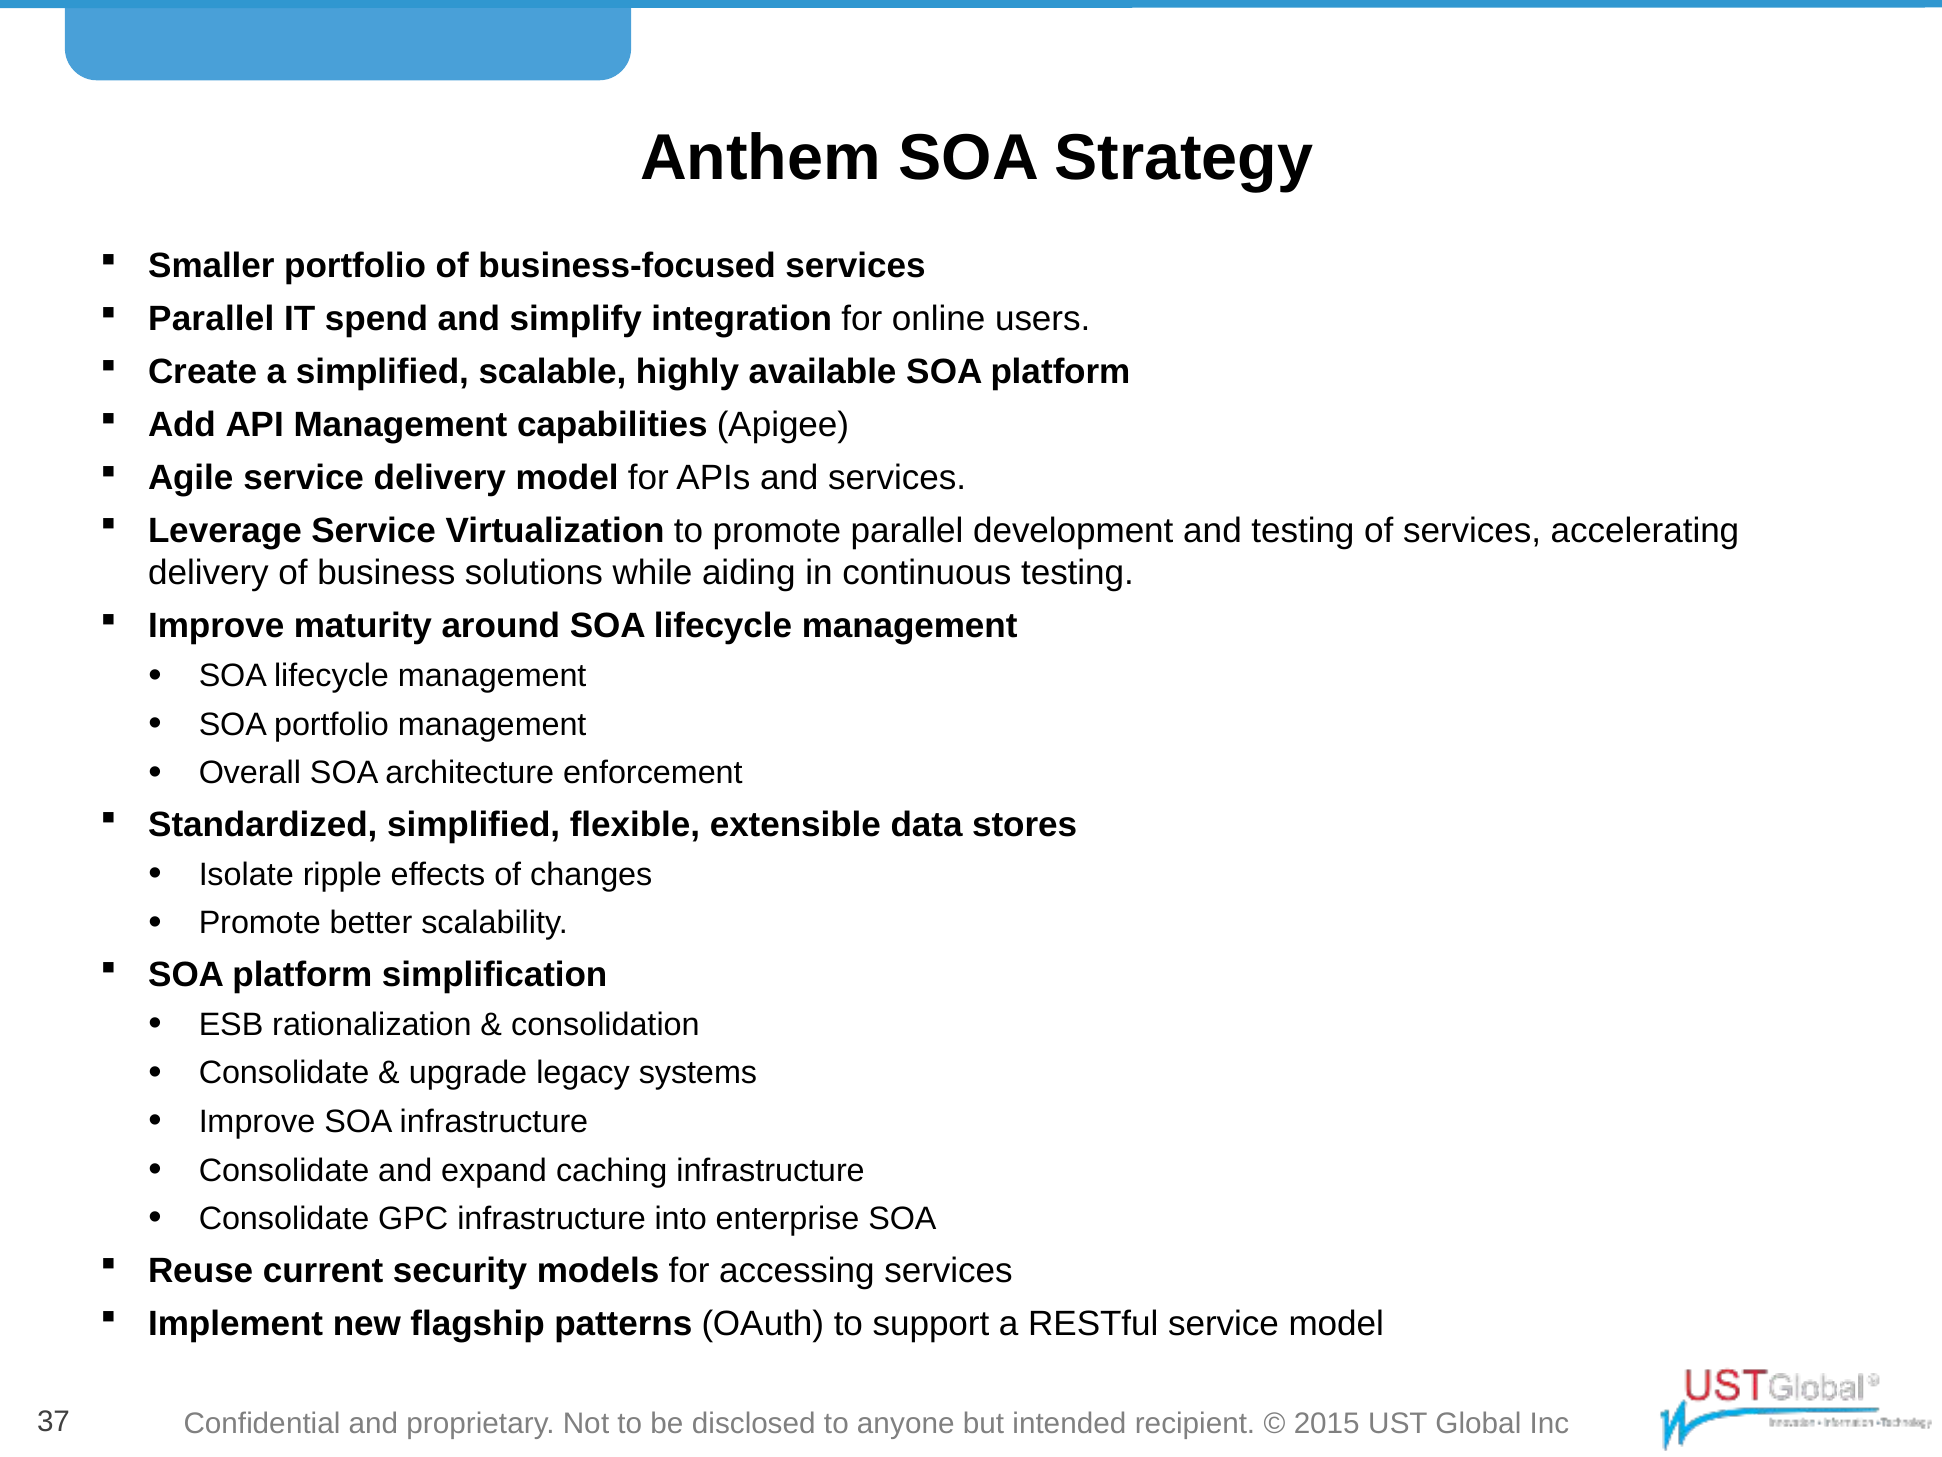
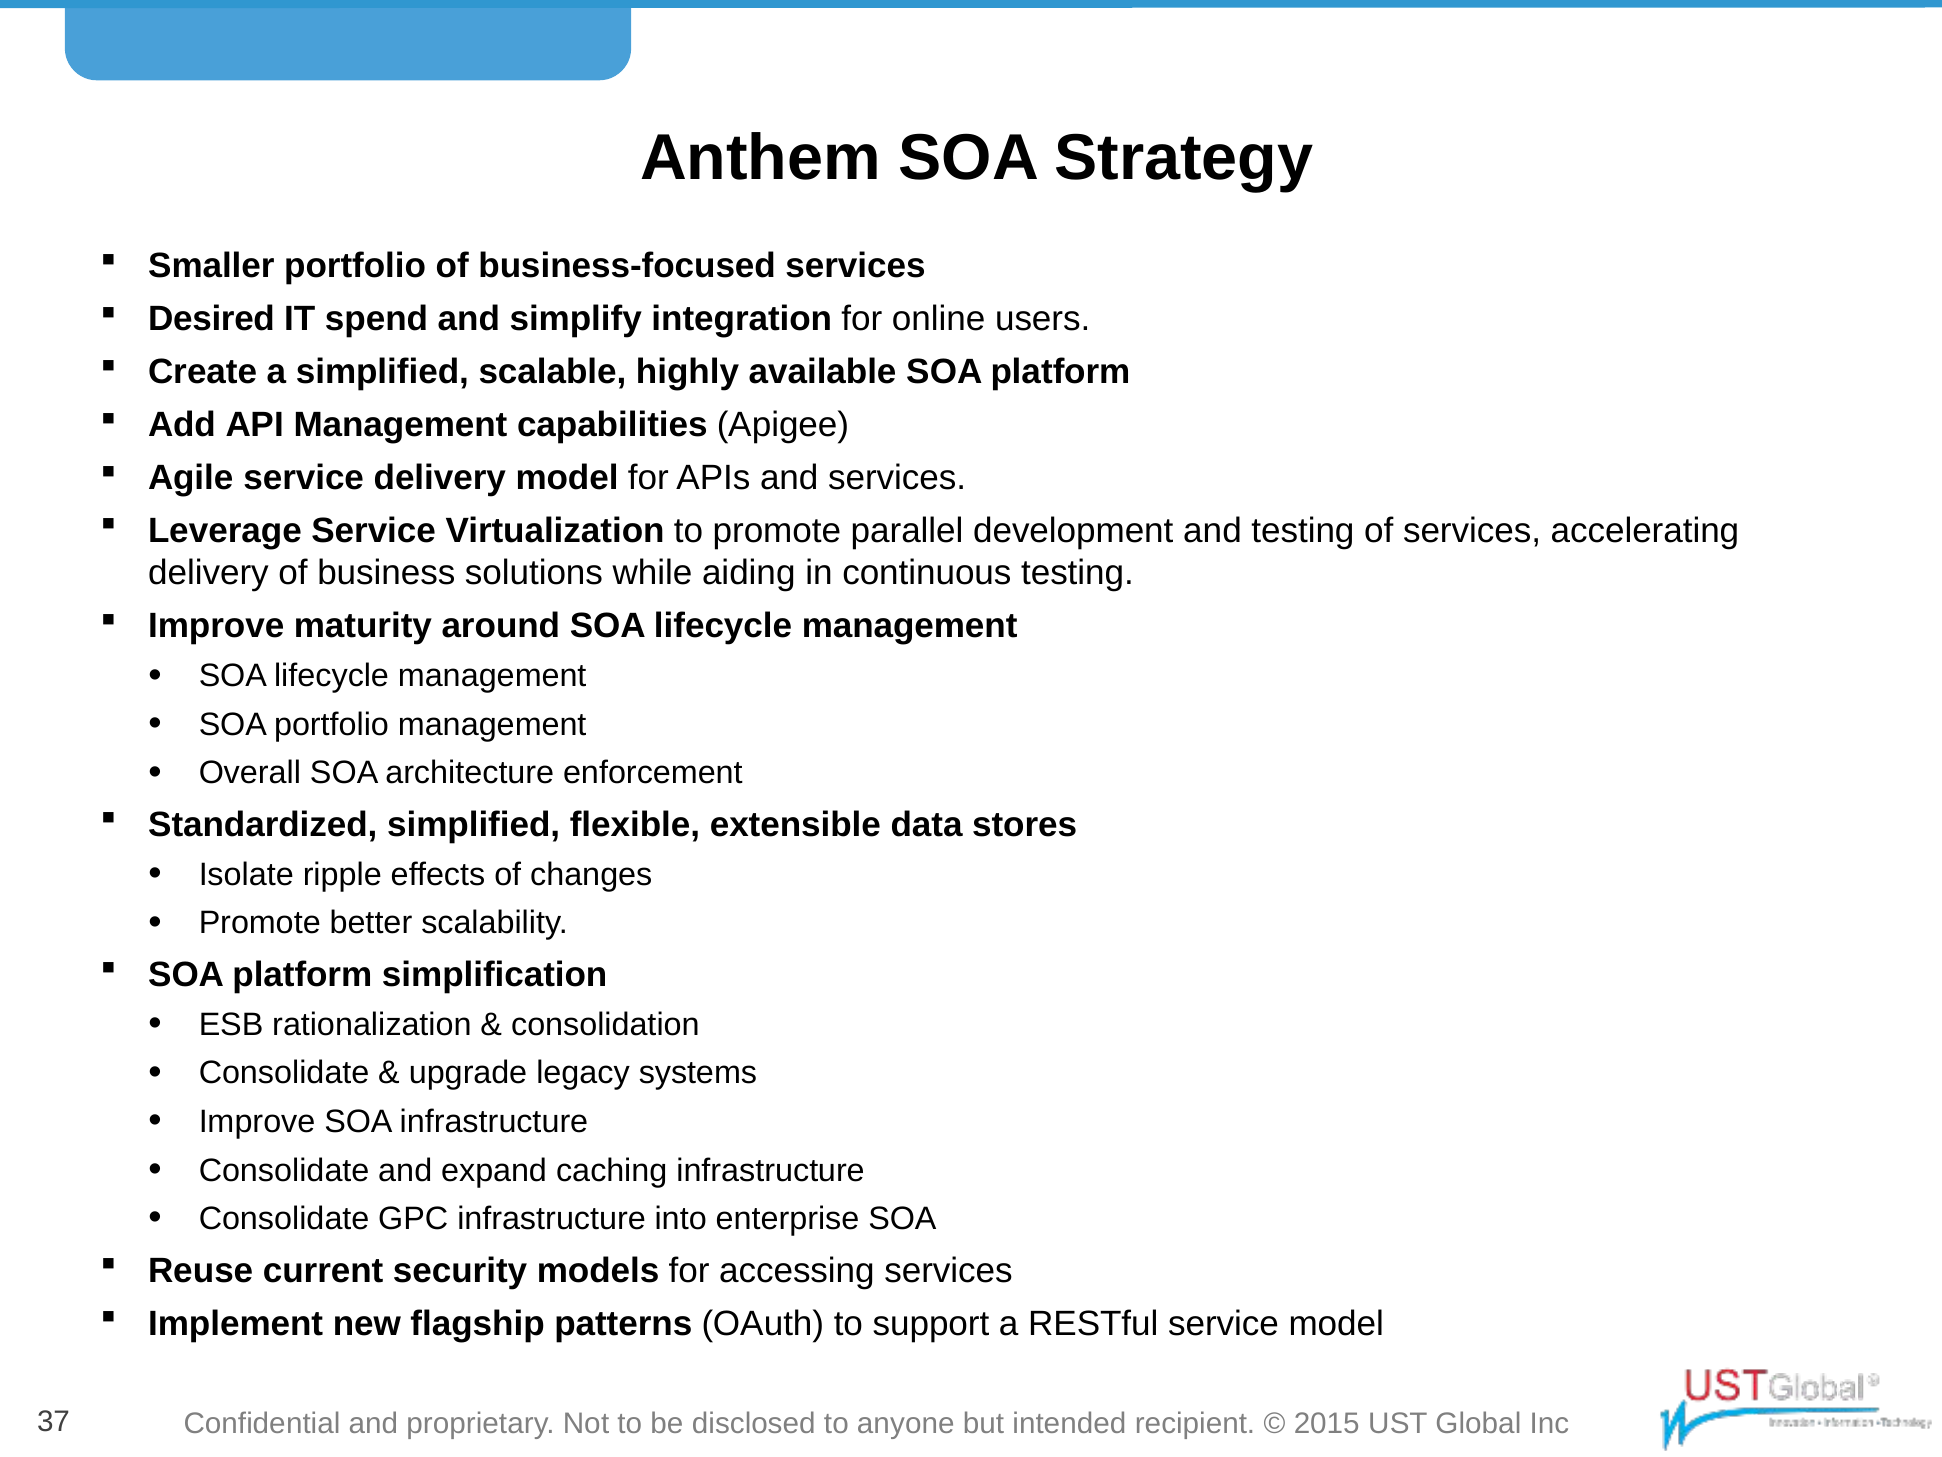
Parallel: Parallel -> Desired (212, 319)
